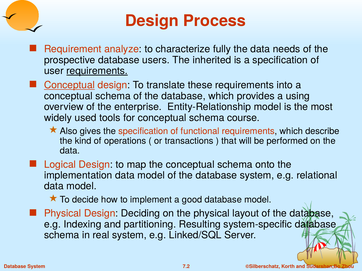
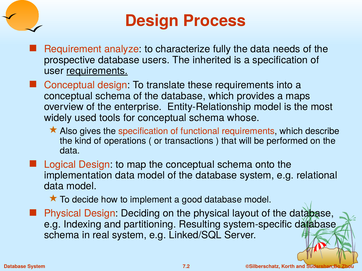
Conceptual underline: present -> none (69, 85)
using: using -> maps (298, 96)
course: course -> whose (243, 118)
